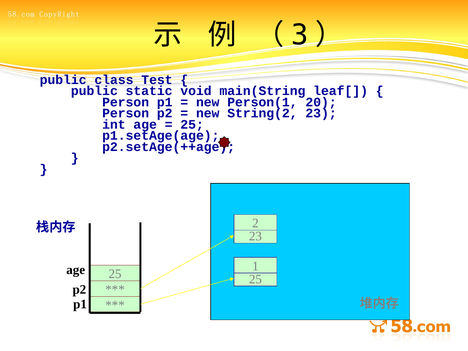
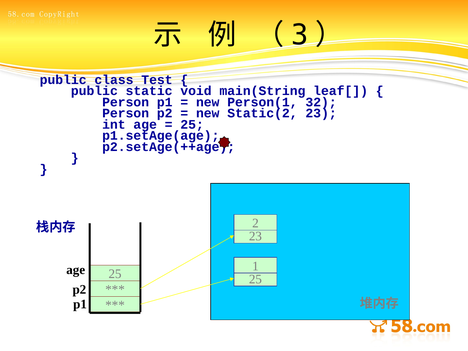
20: 20 -> 32 (321, 102)
String(2: String(2 -> Static(2 (262, 113)
